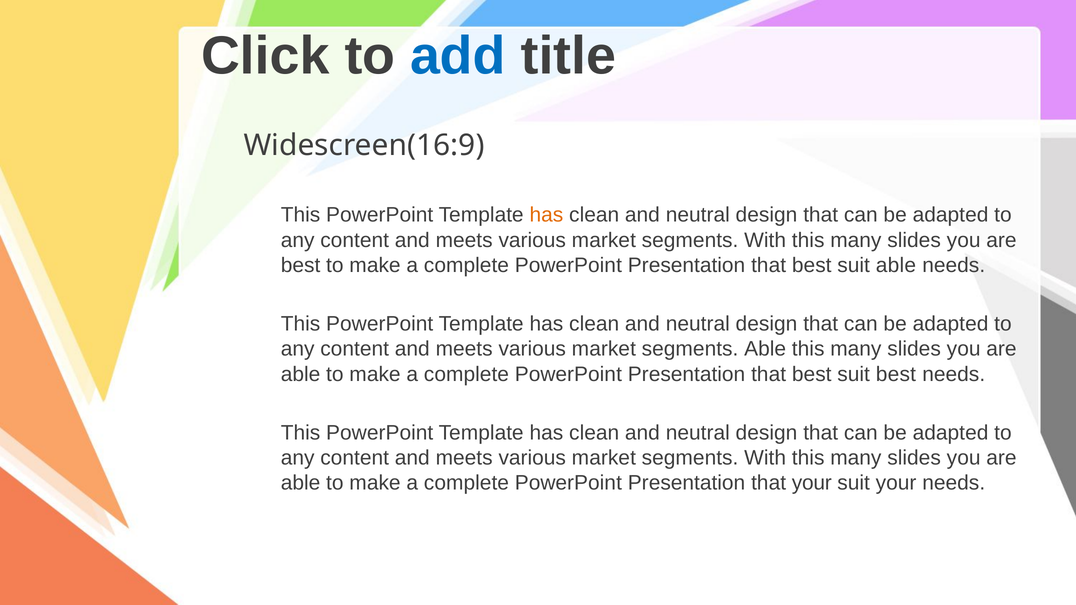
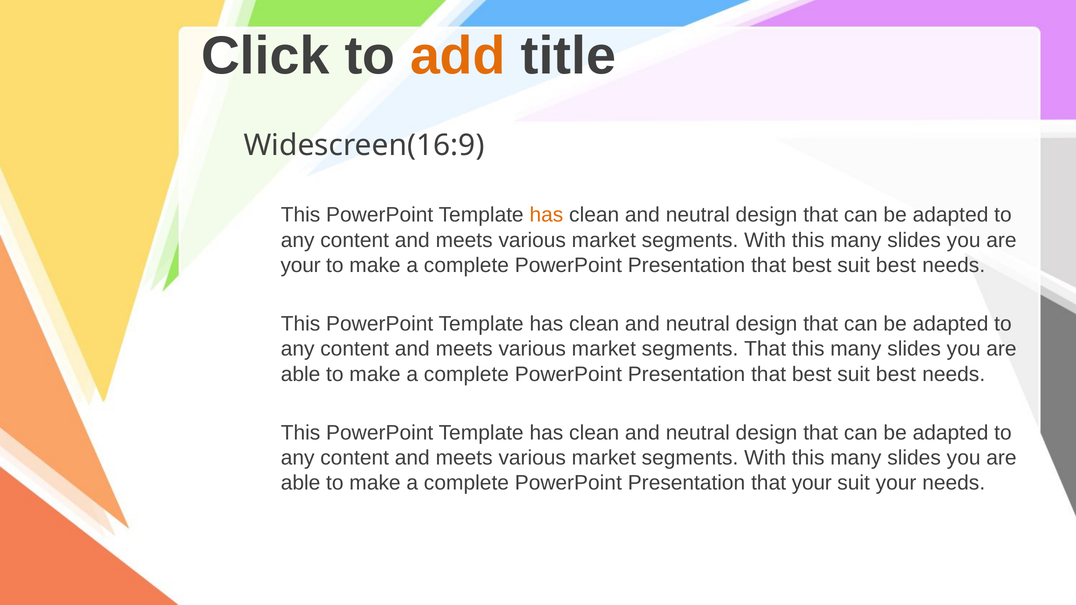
add colour: blue -> orange (458, 56)
best: best -> your (301, 265)
able: able -> best (896, 265)
segments Able: Able -> That (765, 349)
